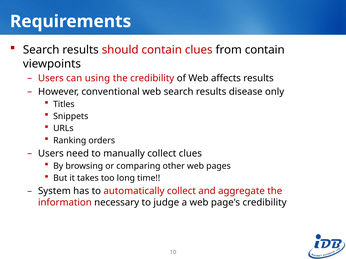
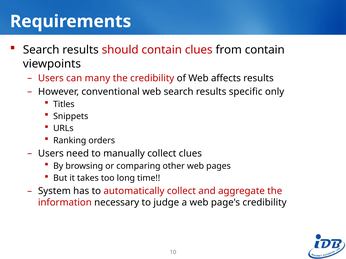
using: using -> many (97, 78)
disease: disease -> specific (246, 92)
